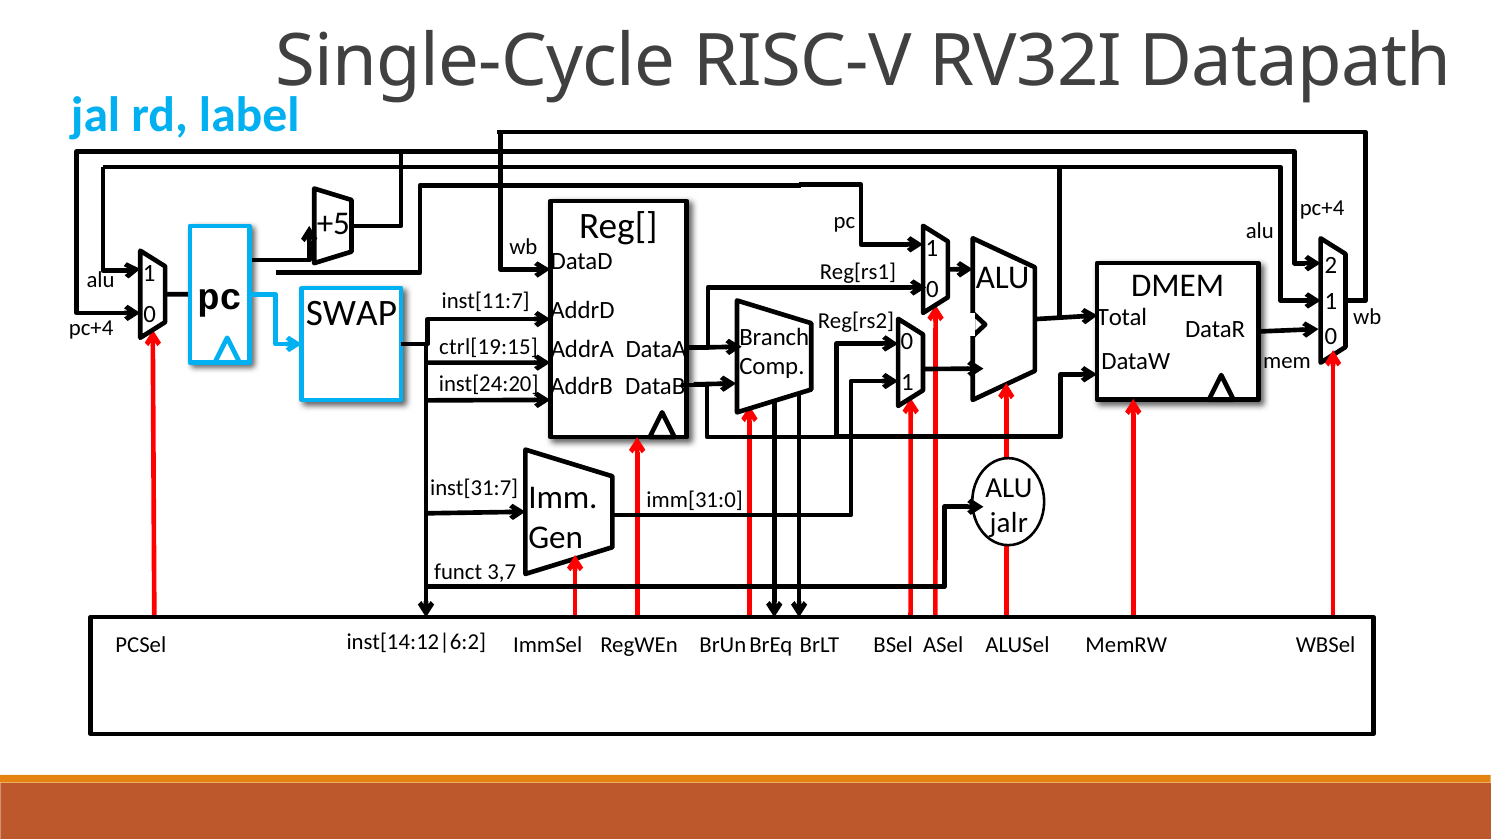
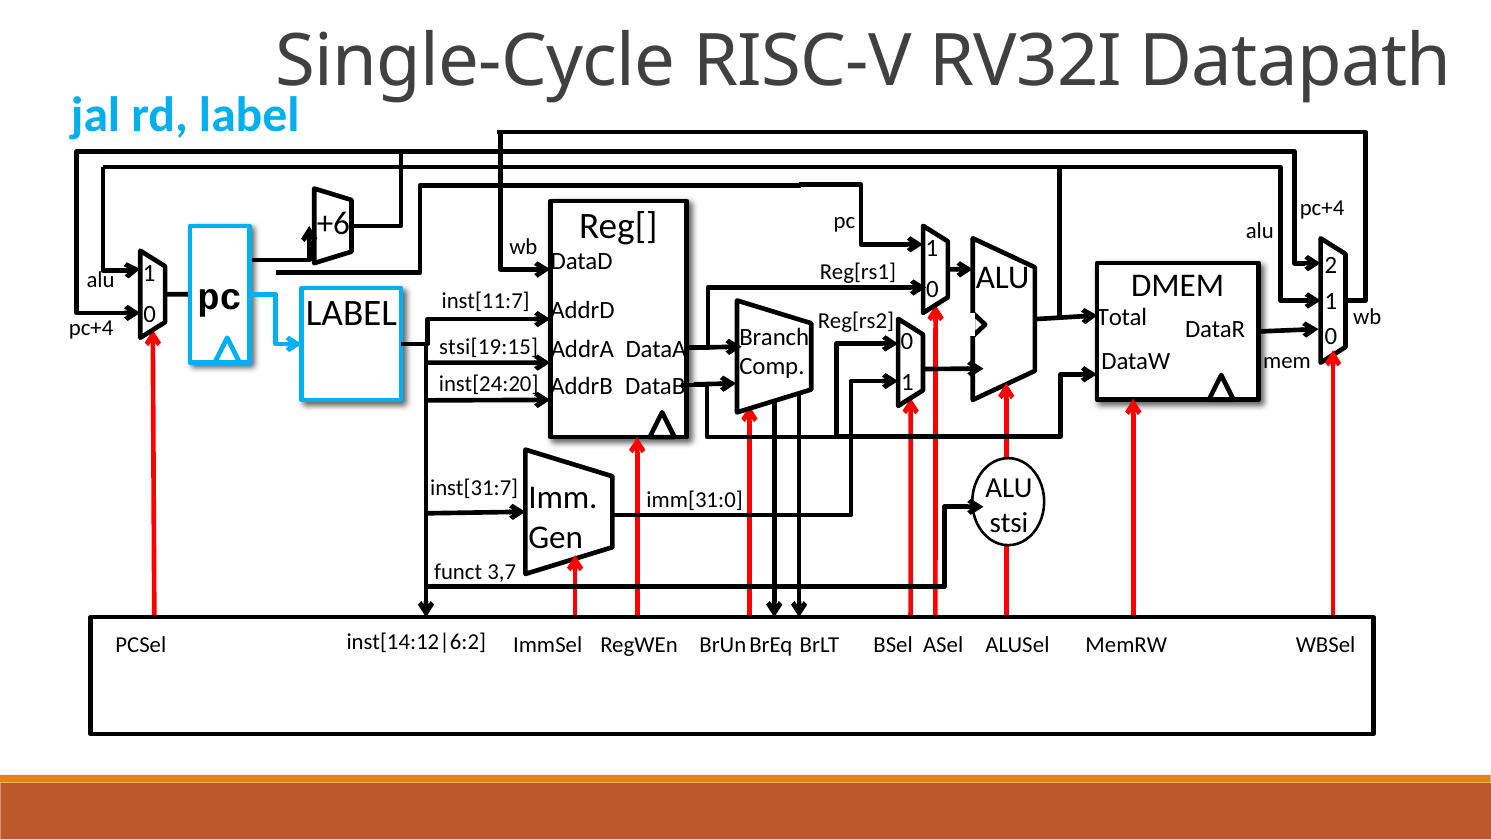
+5: +5 -> +6 (333, 223)
SWAP: SWAP -> LABEL (351, 313)
ctrl[19:15: ctrl[19:15 -> stsi[19:15 (489, 346)
jalr: jalr -> stsi (1009, 522)
